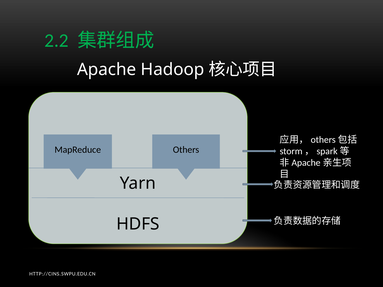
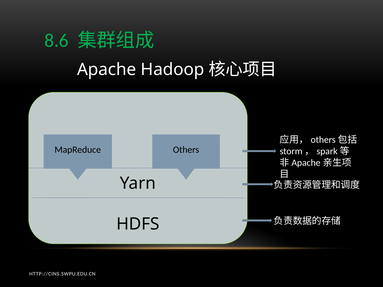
2.2: 2.2 -> 8.6 (57, 41)
